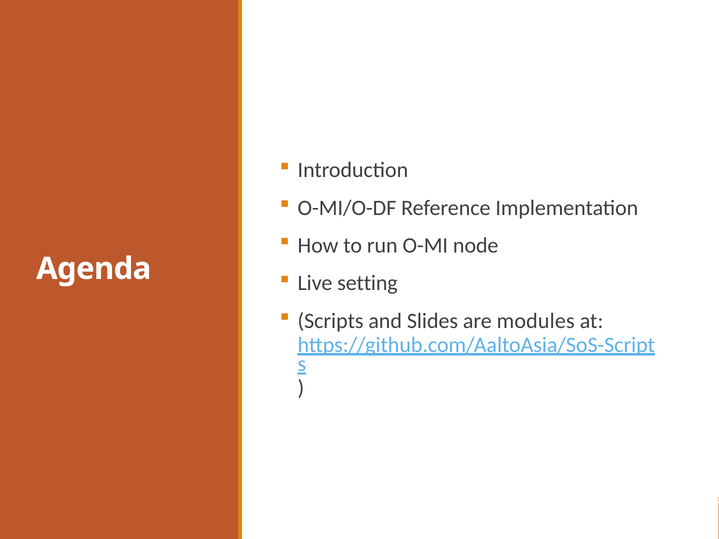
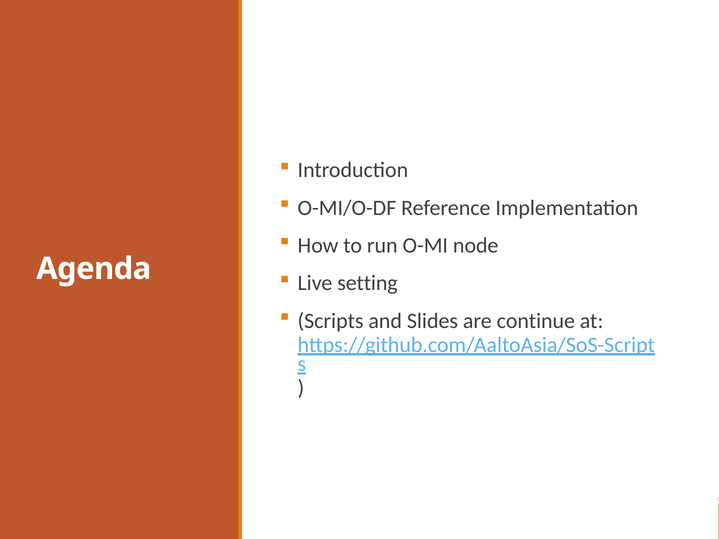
modules: modules -> continue (536, 321)
